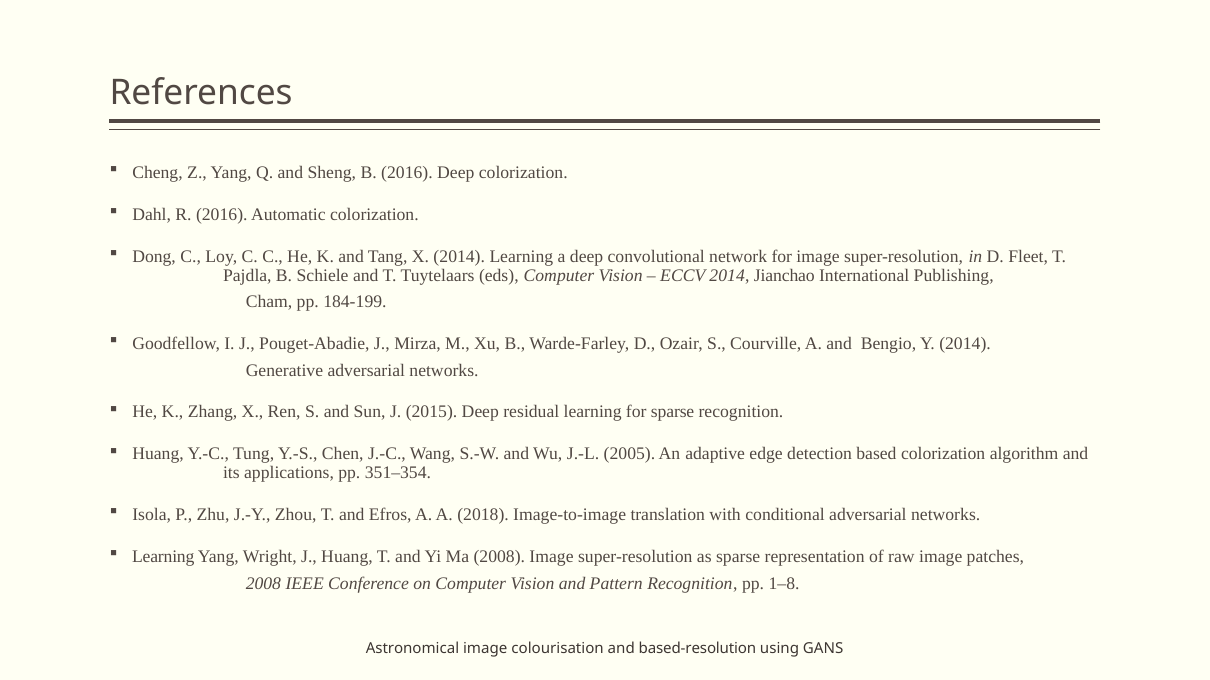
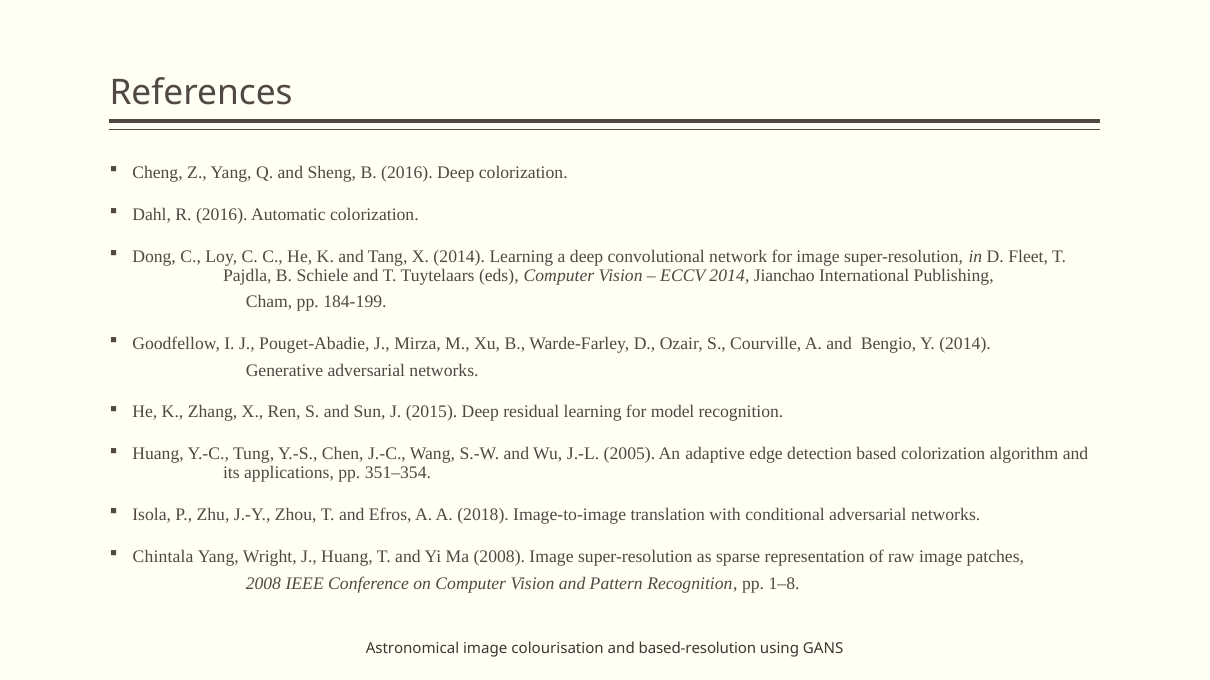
for sparse: sparse -> model (673, 413)
Learning: Learning -> Chintala (163, 557)
